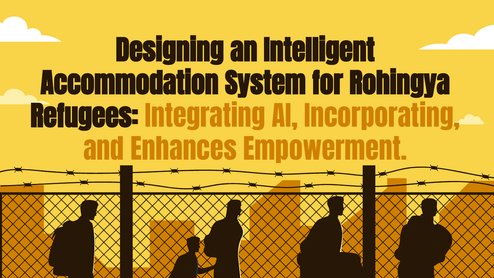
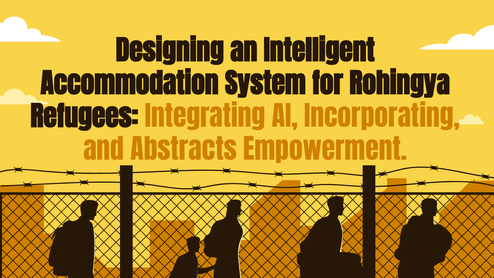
Enhances: Enhances -> Abstracts (184, 151)
